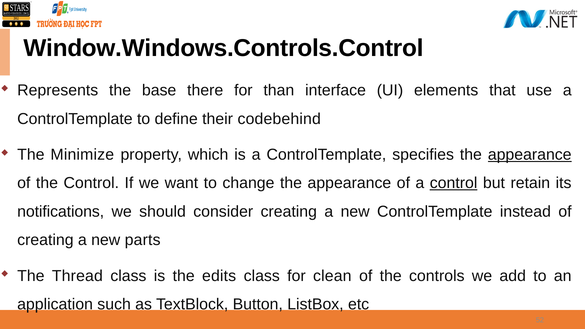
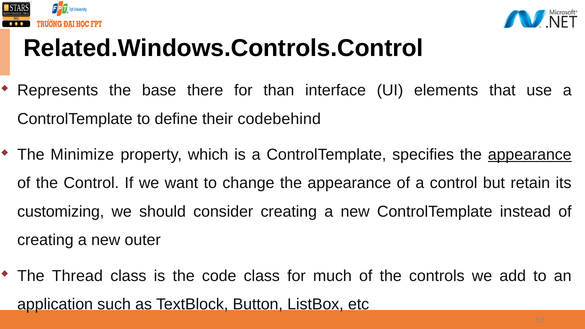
Window.Windows.Controls.Control: Window.Windows.Controls.Control -> Related.Windows.Controls.Control (223, 48)
control underline: present -> none (454, 183)
notifications: notifications -> customizing (61, 212)
parts: parts -> outer (143, 240)
edits: edits -> code (219, 276)
clean: clean -> much (332, 276)
